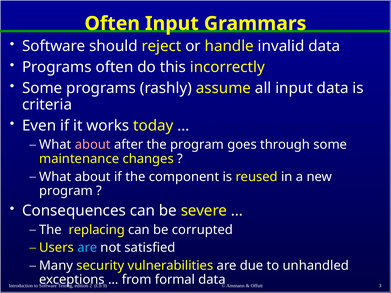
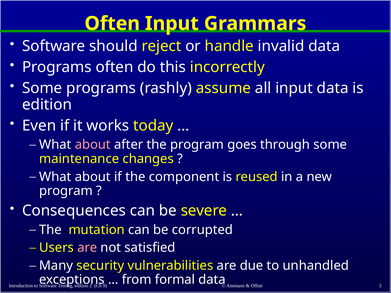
criteria: criteria -> edition (47, 105)
replacing: replacing -> mutation (97, 230)
are colour: light blue -> pink (87, 248)
